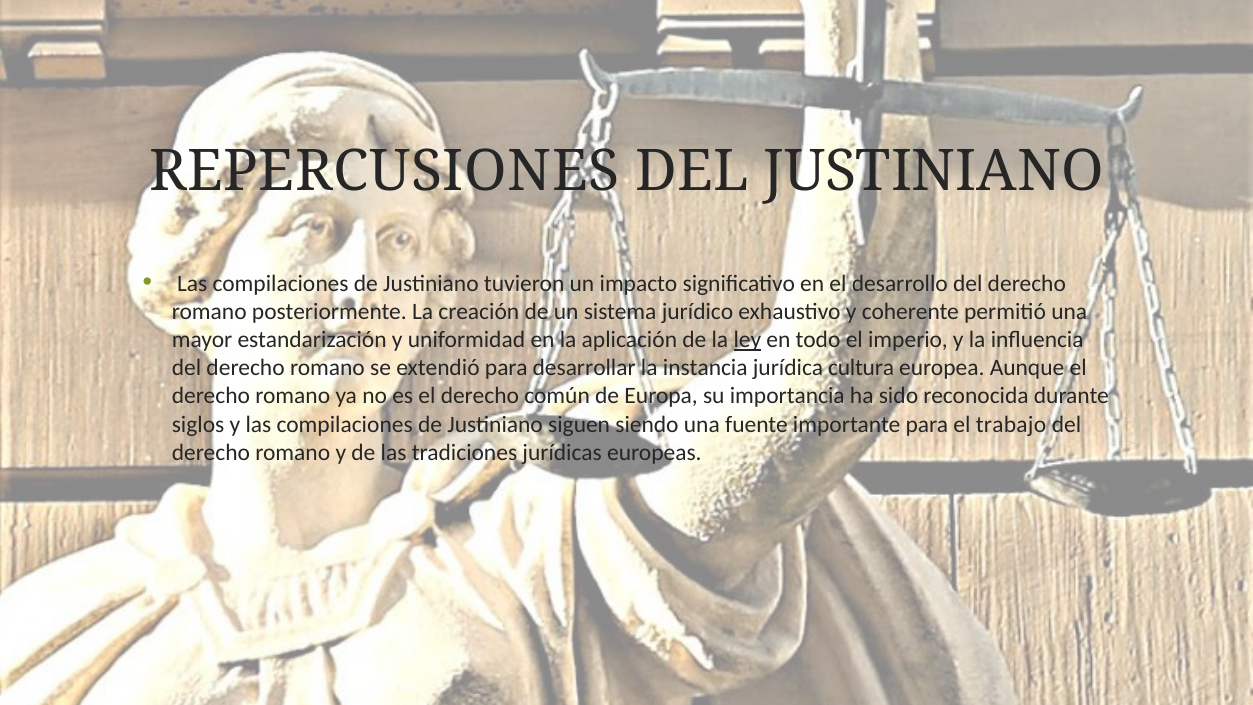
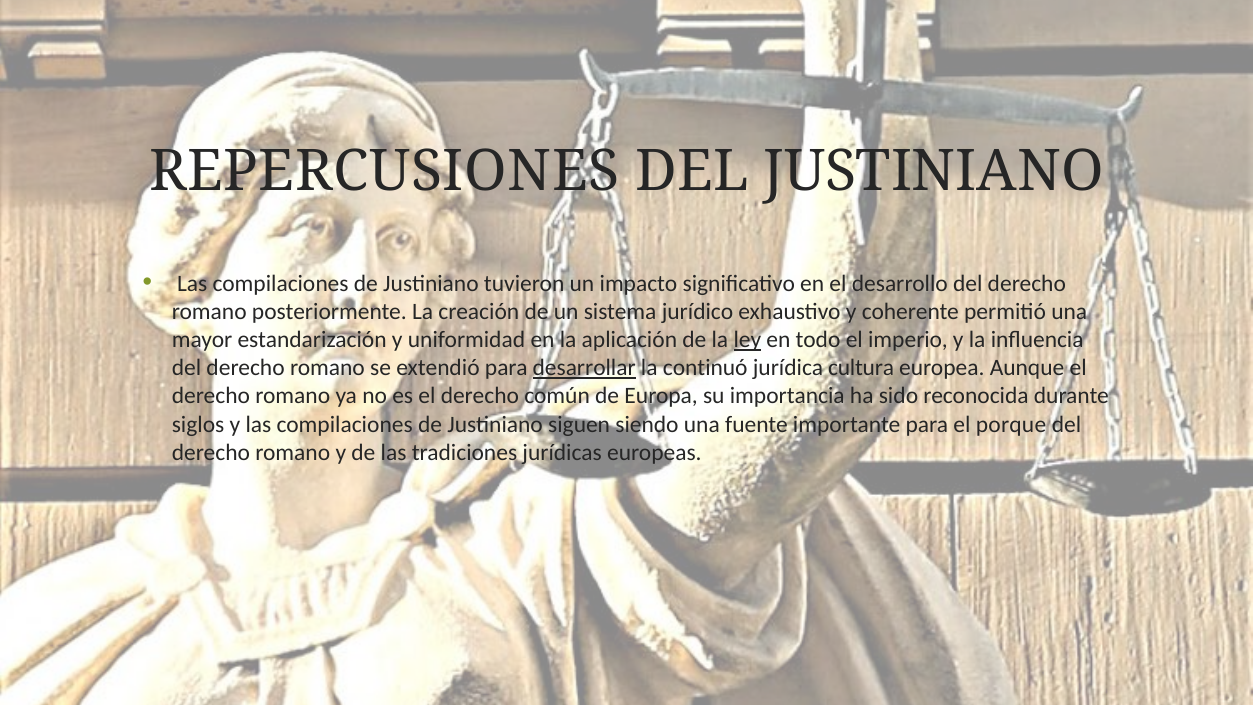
desarrollar underline: none -> present (584, 368)
instancia: instancia -> continuó (705, 368)
trabajo: trabajo -> porque (1011, 424)
